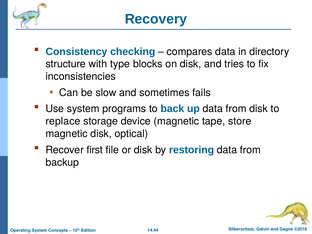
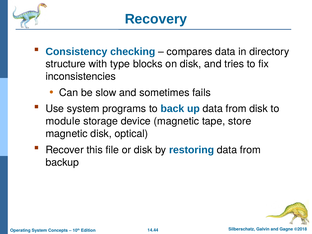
replace: replace -> module (63, 121)
first: first -> this (95, 150)
